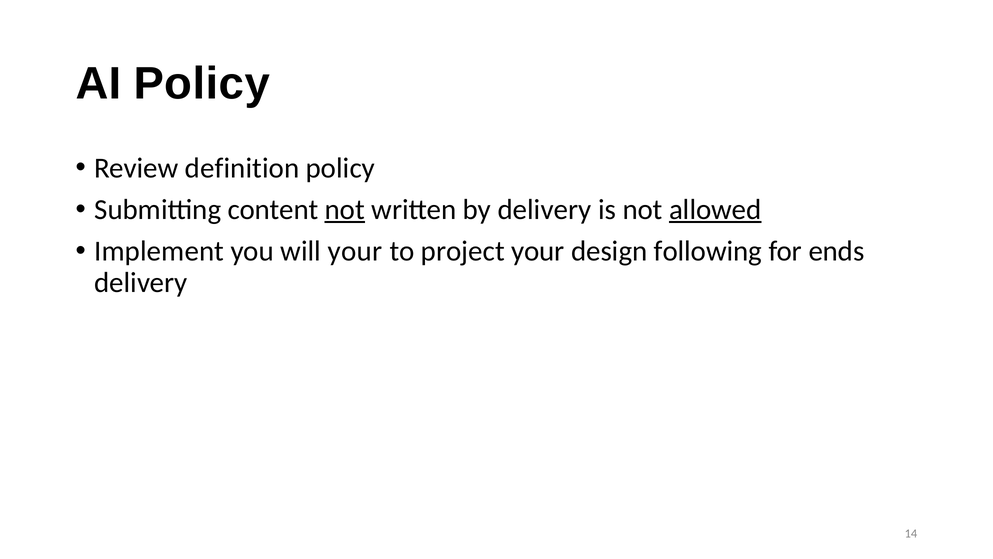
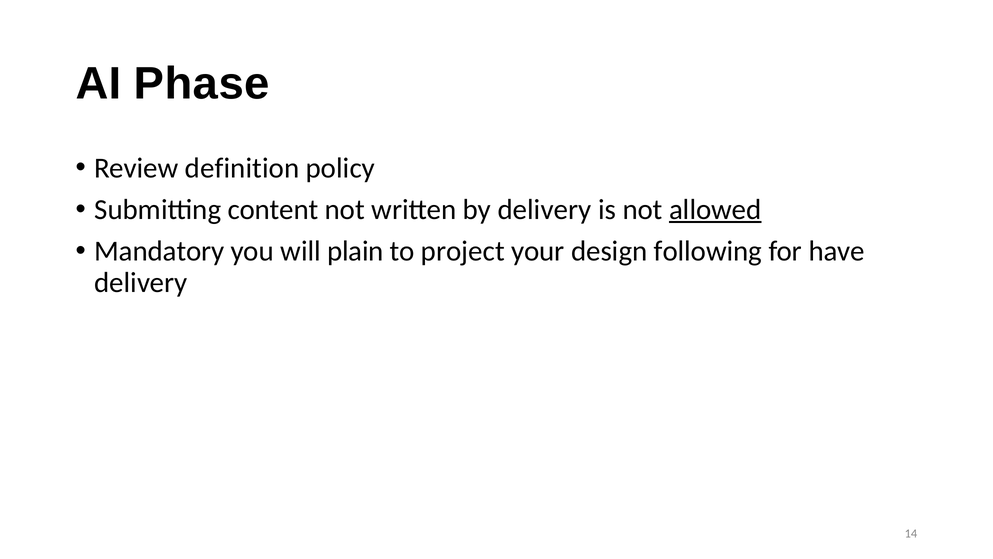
AI Policy: Policy -> Phase (202, 83)
not underline: present -> none (345, 209)
Implement: Implement -> Mandatory (159, 251)
will your: your -> plain (355, 251)
ends: ends -> have (837, 251)
